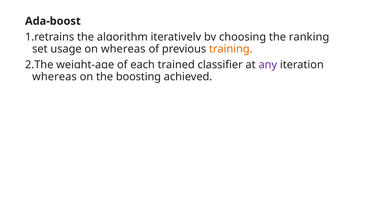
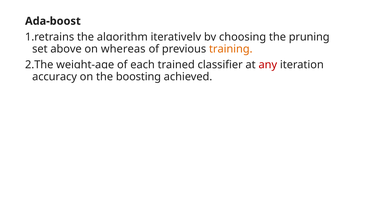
ranking: ranking -> pruning (309, 37)
usage: usage -> above (66, 49)
any colour: purple -> red (268, 65)
whereas: whereas -> accuracy (55, 77)
